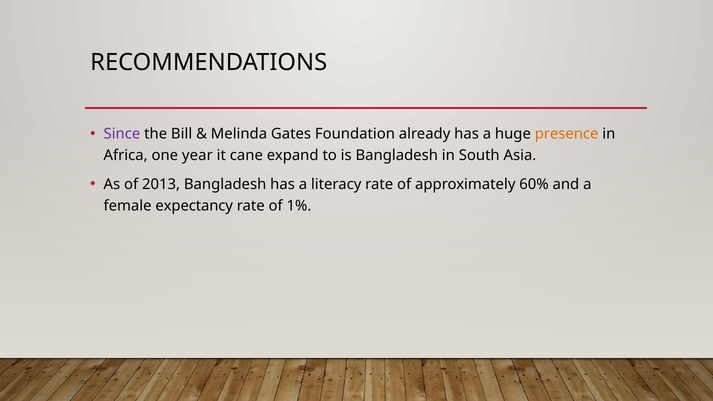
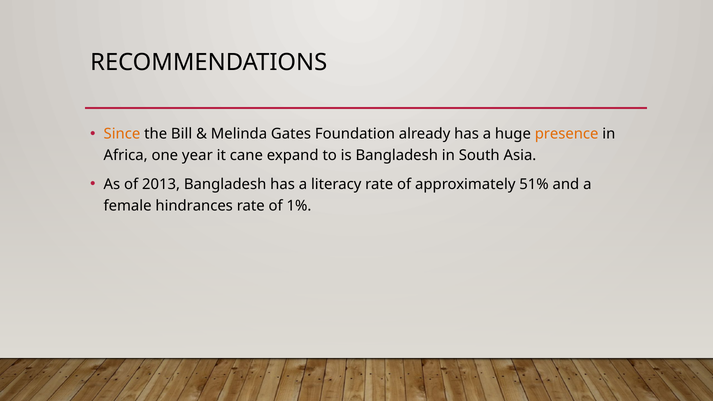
Since colour: purple -> orange (122, 134)
60%: 60% -> 51% (534, 184)
expectancy: expectancy -> hindrances (194, 206)
